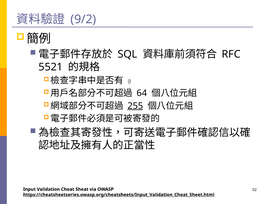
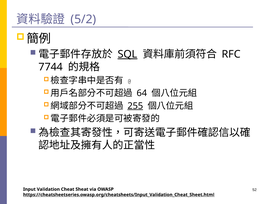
9/2: 9/2 -> 5/2 (83, 19)
SQL underline: none -> present (128, 54)
5521: 5521 -> 7744 (51, 67)
